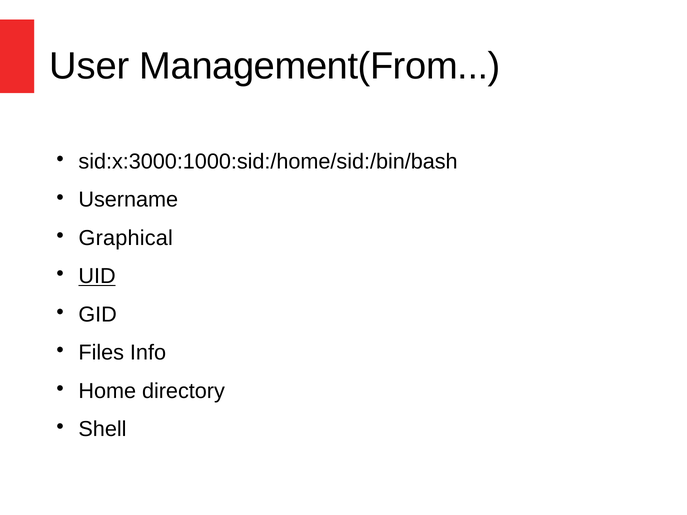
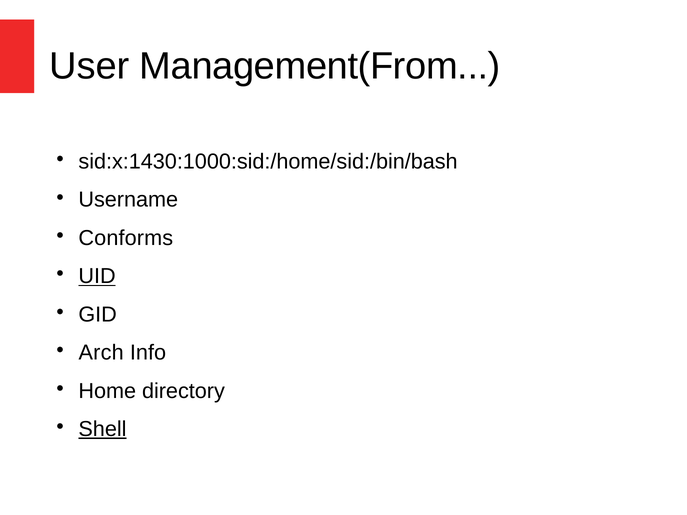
sid:x:3000:1000:sid:/home/sid:/bin/bash: sid:x:3000:1000:sid:/home/sid:/bin/bash -> sid:x:1430:1000:sid:/home/sid:/bin/bash (268, 162)
Graphical: Graphical -> Conforms (126, 238)
Files: Files -> Arch (101, 353)
Shell underline: none -> present (102, 429)
